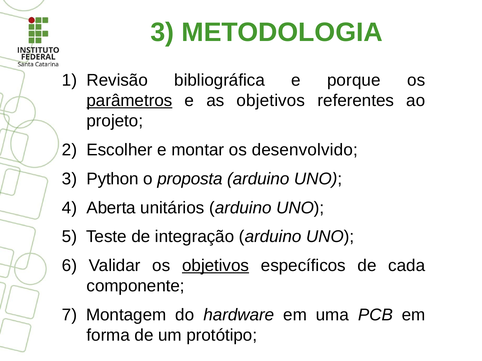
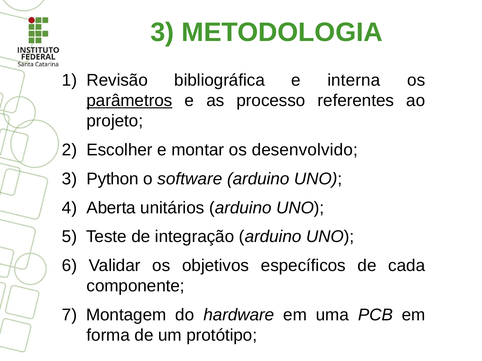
porque: porque -> interna (354, 80)
as objetivos: objetivos -> processo (271, 101)
proposta: proposta -> software (190, 179)
objetivos underline: present -> none (216, 266)
